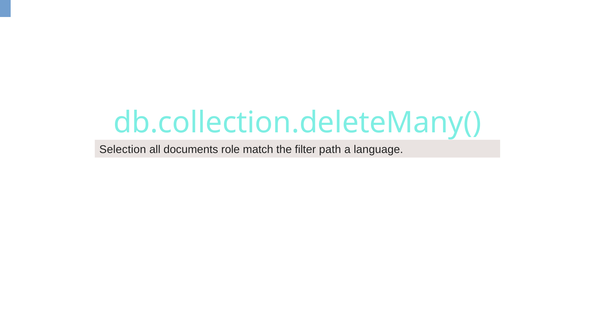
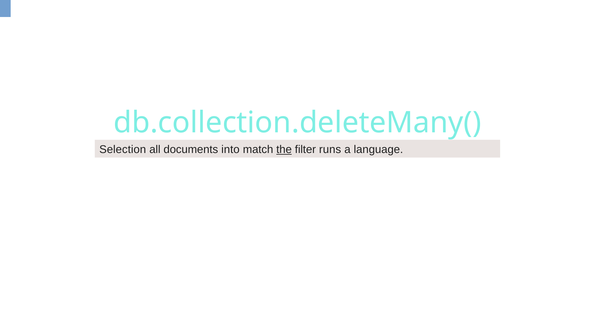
role: role -> into (230, 149)
the underline: none -> present (284, 149)
path: path -> runs (330, 149)
